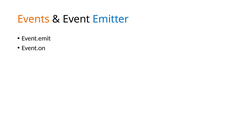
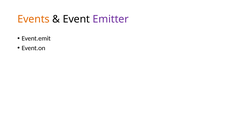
Emitter colour: blue -> purple (111, 19)
